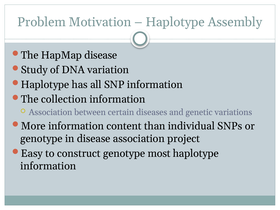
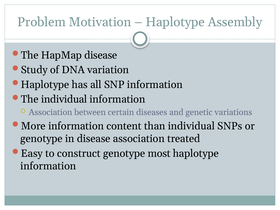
The collection: collection -> individual (64, 99)
project: project -> treated (184, 139)
